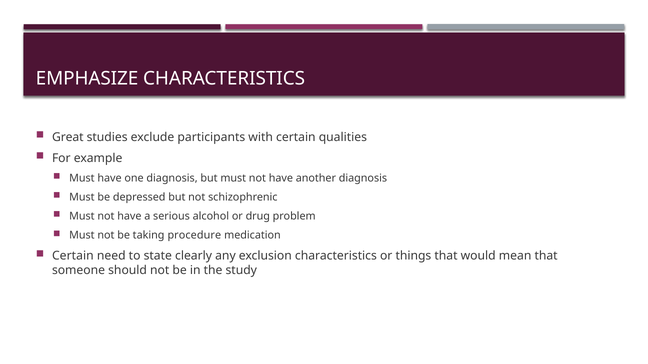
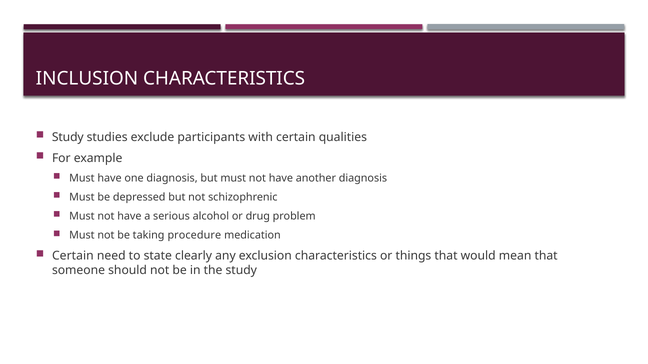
EMPHASIZE: EMPHASIZE -> INCLUSION (87, 79)
Great: Great -> Study (68, 137)
